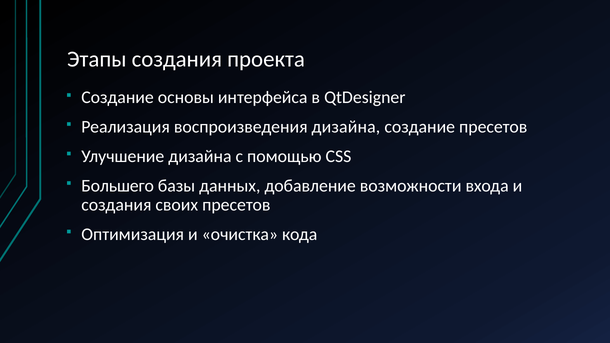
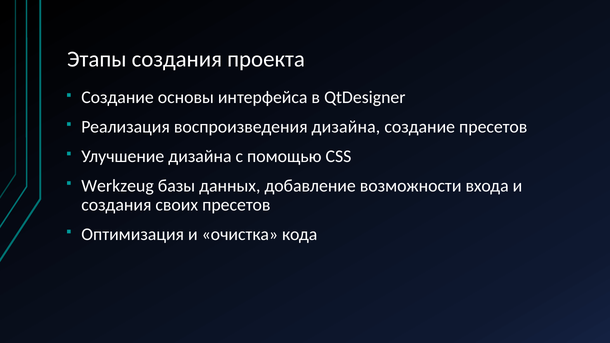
Большего: Большего -> Werkzeug (118, 186)
